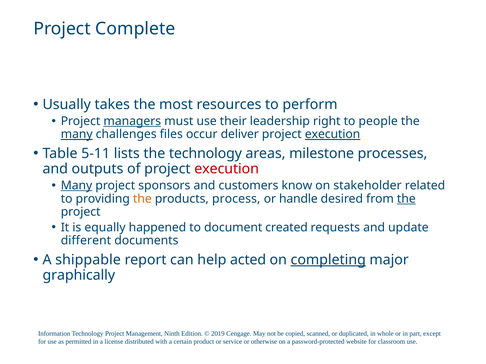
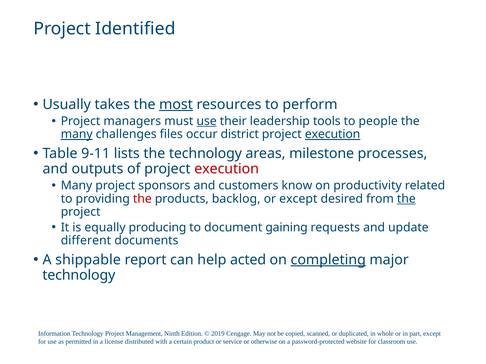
Complete: Complete -> Identified (135, 29)
most underline: none -> present (176, 105)
managers underline: present -> none (132, 121)
use underline: none -> present (207, 121)
right: right -> tools (327, 121)
deliver: deliver -> district (240, 134)
5-11: 5-11 -> 9-11 (96, 154)
Many underline: present -> none (76, 186)
stakeholder: stakeholder -> productivity (368, 186)
the colour: orange -> red (142, 199)
process: process -> backlog (236, 199)
or handle: handle -> except (298, 199)
happened: happened -> producing (157, 228)
created: created -> gaining (287, 228)
graphically: graphically -> technology (79, 275)
